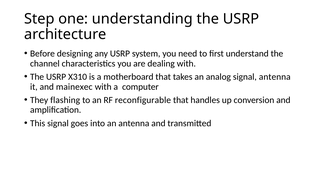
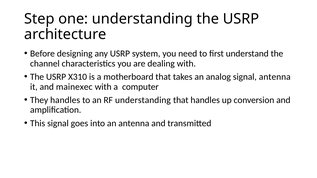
They flashing: flashing -> handles (65, 100)
RF reconfigurable: reconfigurable -> understanding (143, 100)
